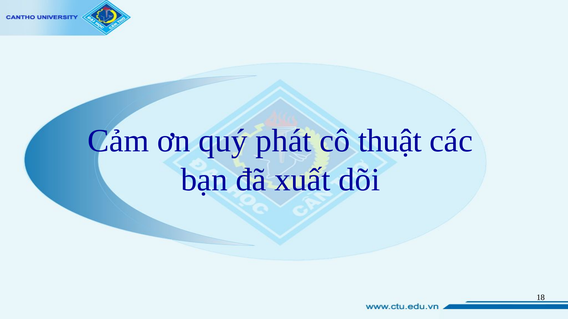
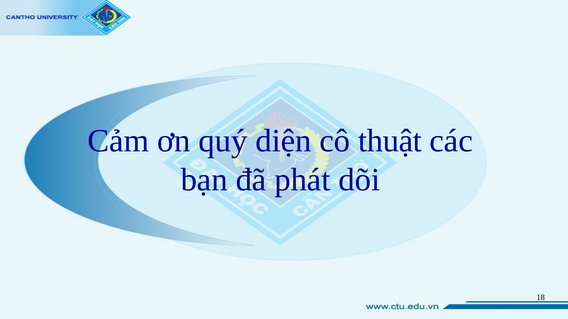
phát: phát -> diện (283, 141)
xuất: xuất -> phát (302, 180)
